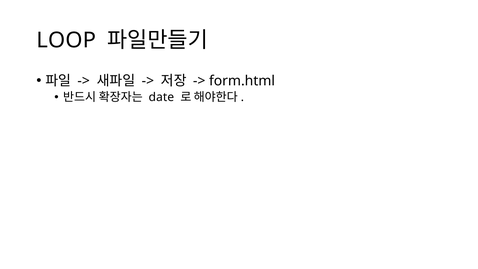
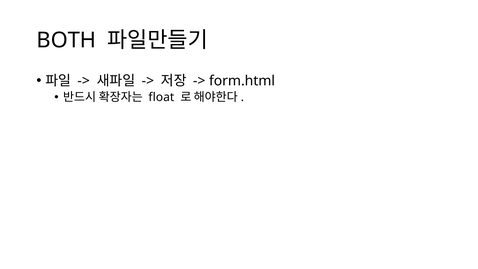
LOOP: LOOP -> BOTH (66, 40)
date: date -> float (161, 97)
